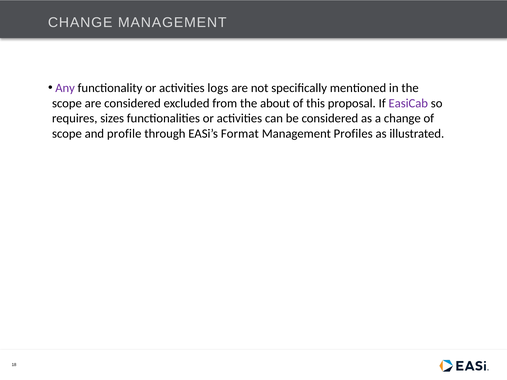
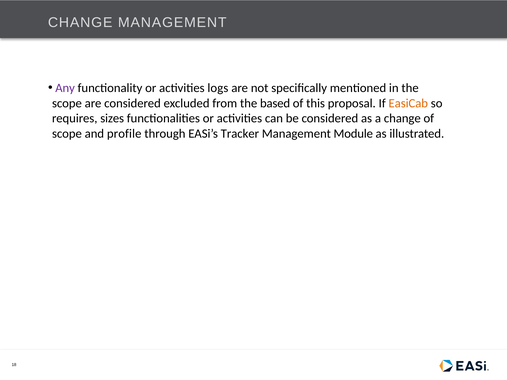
about: about -> based (275, 103)
EasiCab colour: purple -> orange (408, 103)
Format: Format -> Tracker (240, 134)
Profiles: Profiles -> Module (353, 134)
